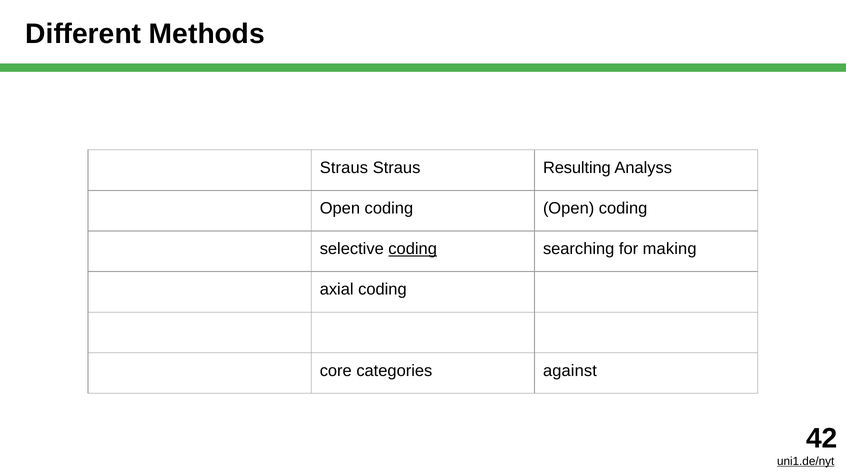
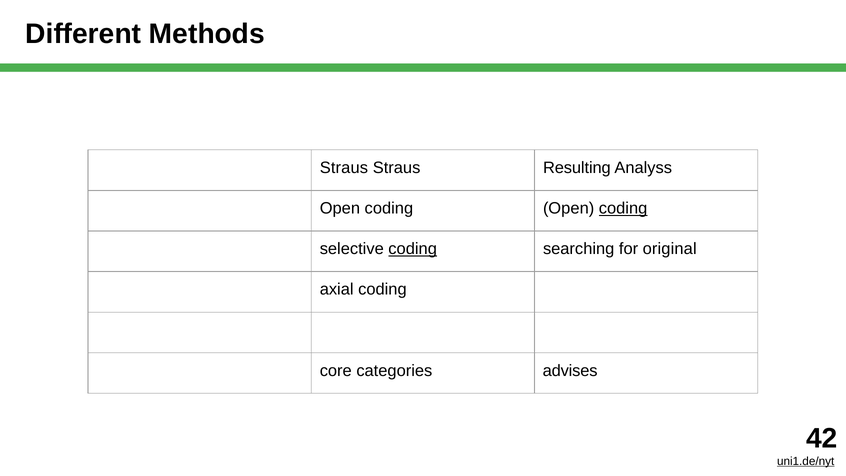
coding underline: none -> present (623, 208)
making: making -> original (670, 249)
against: against -> advises (570, 371)
